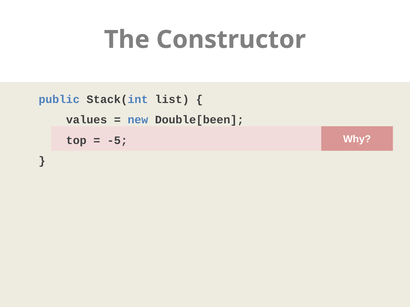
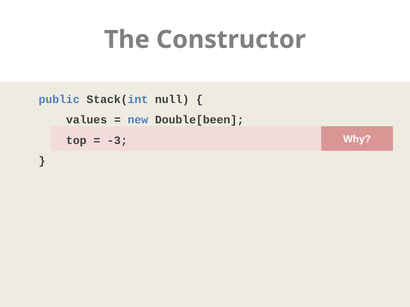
list: list -> null (172, 100)
-5: -5 -> -3 (117, 141)
